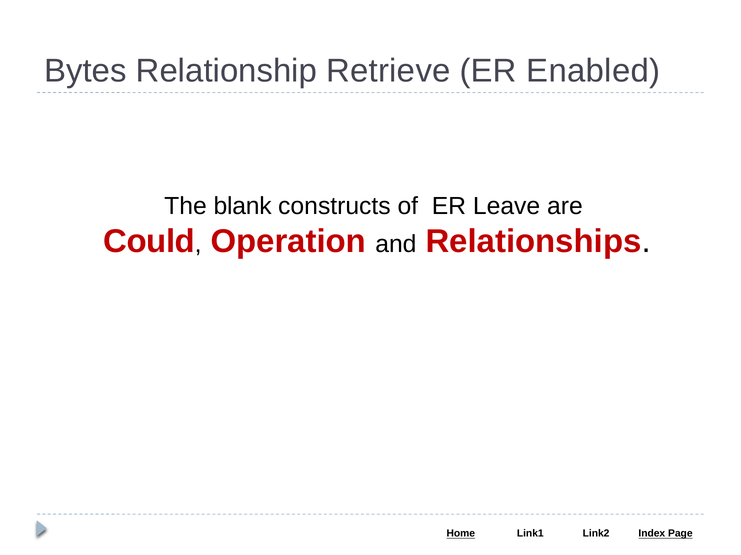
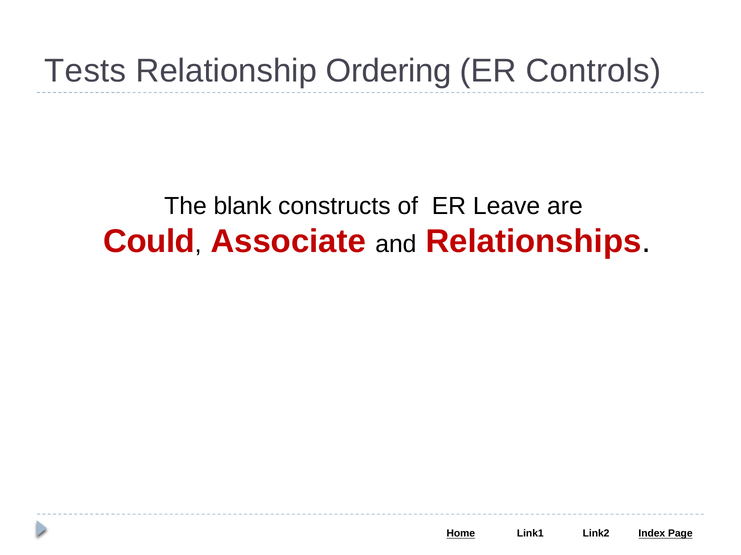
Bytes: Bytes -> Tests (85, 71)
Retrieve: Retrieve -> Ordering (389, 71)
Enabled: Enabled -> Controls (593, 71)
Operation: Operation -> Associate (288, 242)
